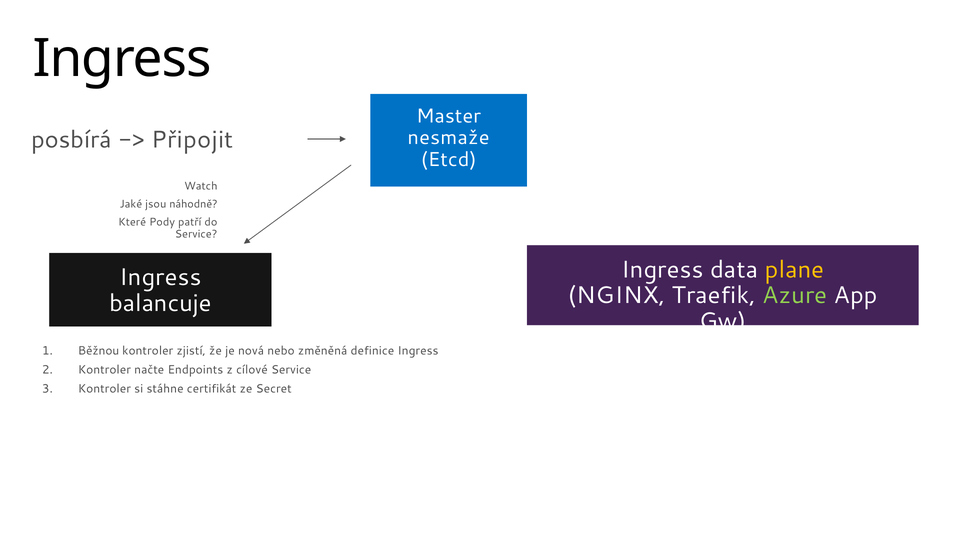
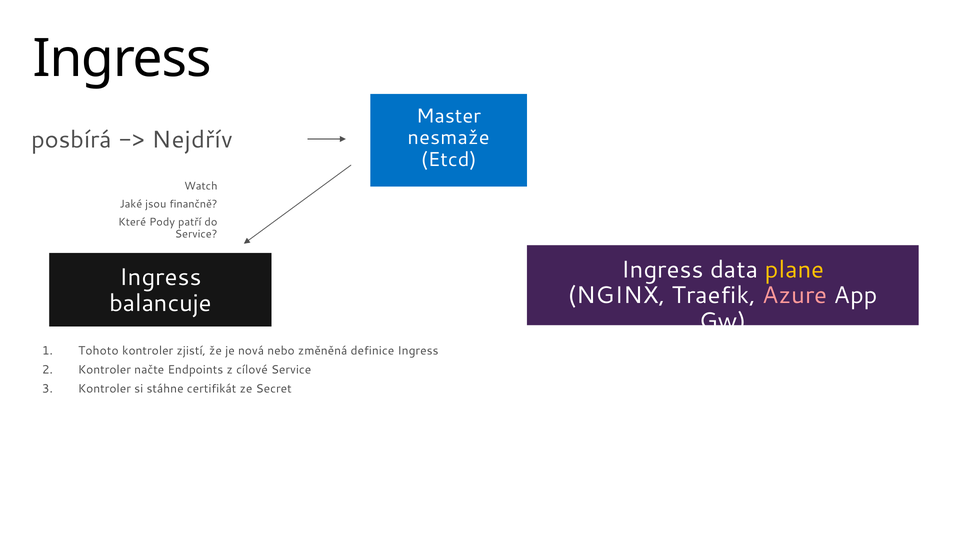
Připojit: Připojit -> Nejdřív (192, 140)
náhodně: náhodně -> finančně (193, 204)
Azure colour: light green -> pink (795, 295)
Běžnou: Běžnou -> Tohoto (98, 351)
